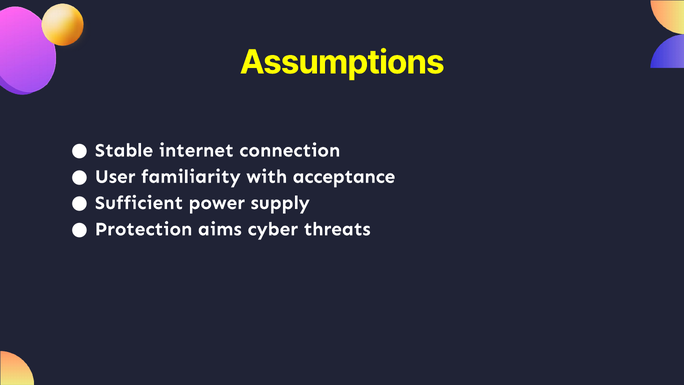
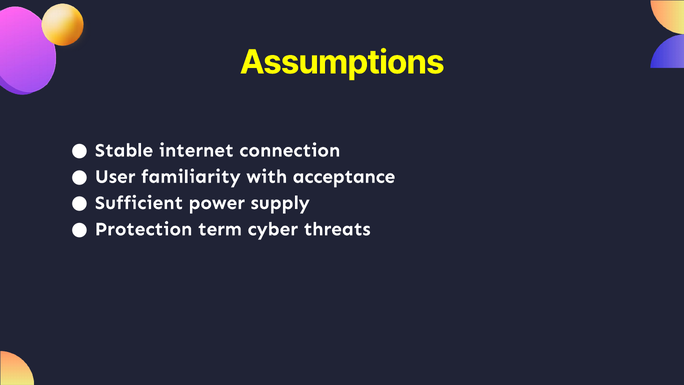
aims: aims -> term (220, 229)
